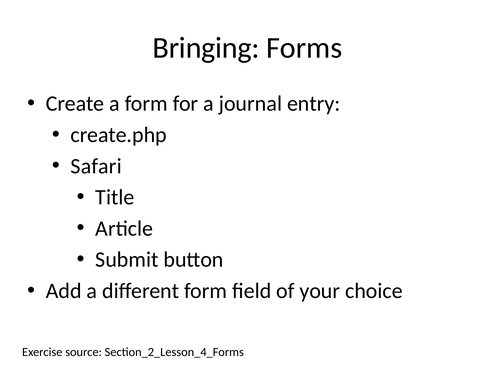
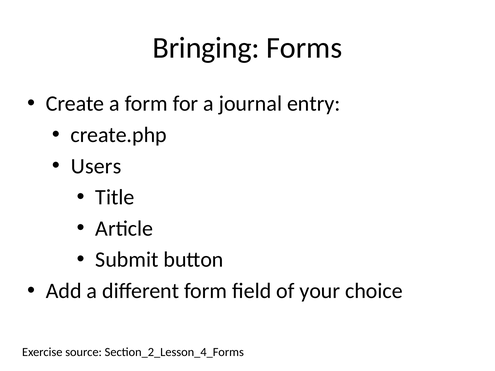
Safari: Safari -> Users (96, 166)
